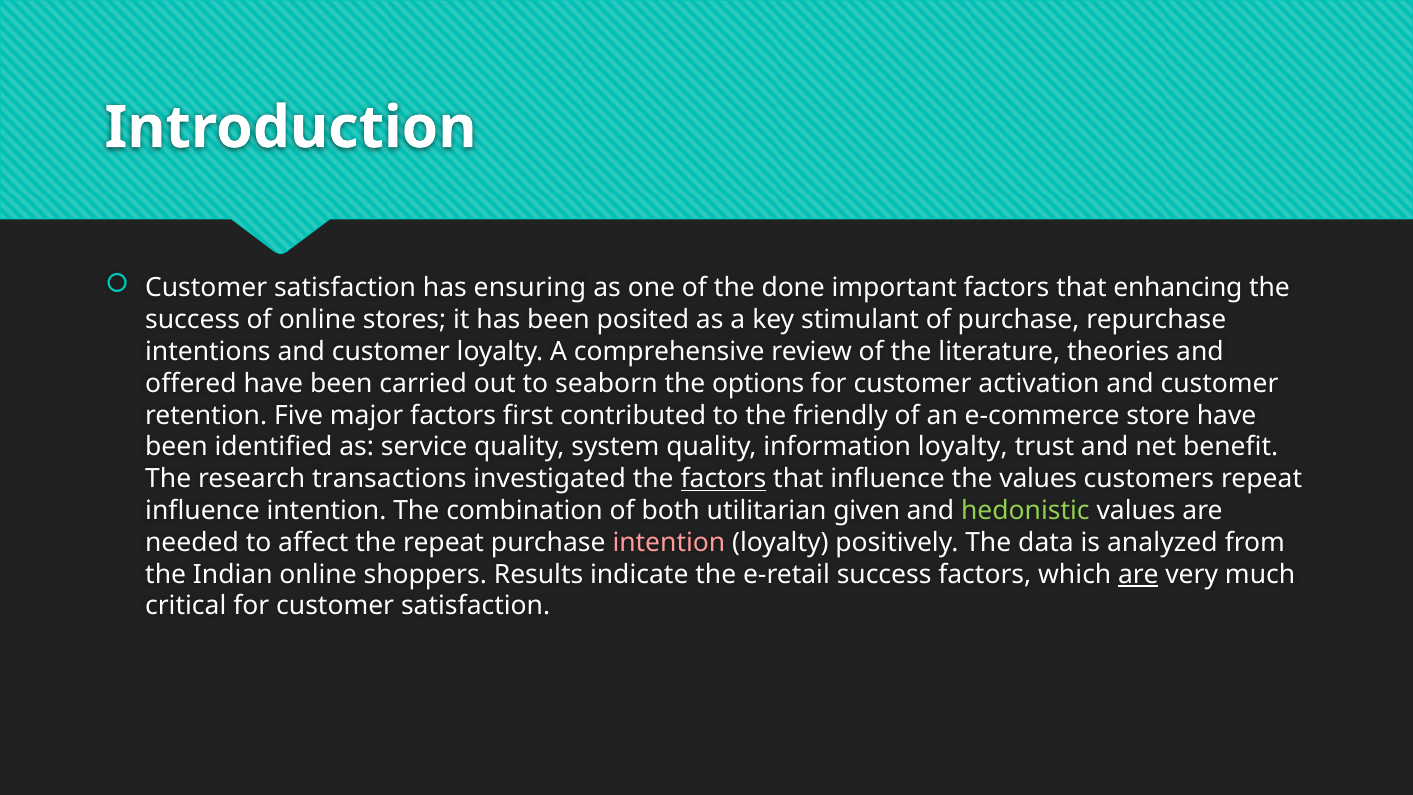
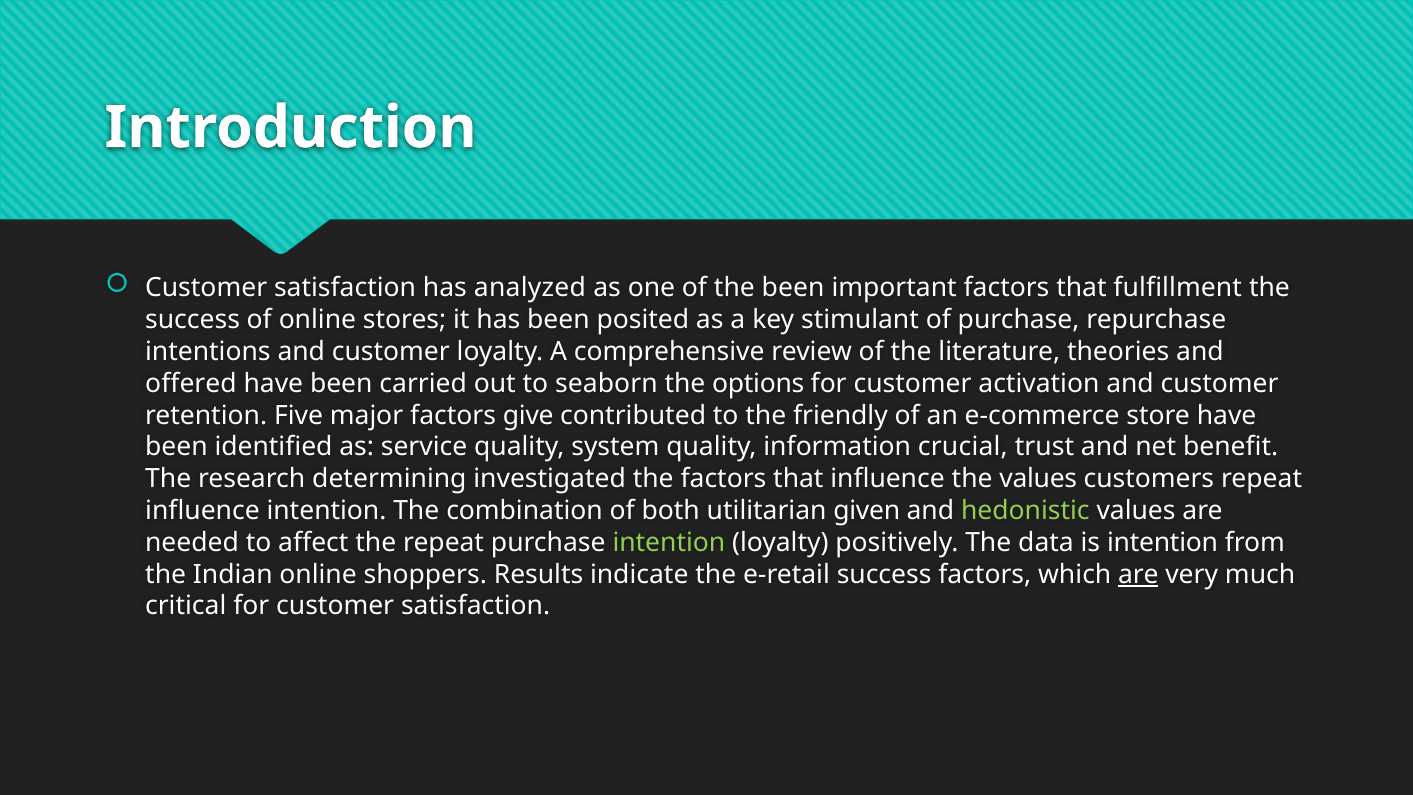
ensuring: ensuring -> analyzed (530, 288)
the done: done -> been (793, 288)
enhancing: enhancing -> fulfillment (1178, 288)
first: first -> give (528, 415)
information loyalty: loyalty -> crucial (963, 447)
transactions: transactions -> determining (389, 479)
factors underline: present -> none (723, 479)
intention colour: pink -> light green (669, 542)
is analyzed: analyzed -> intention (1163, 542)
